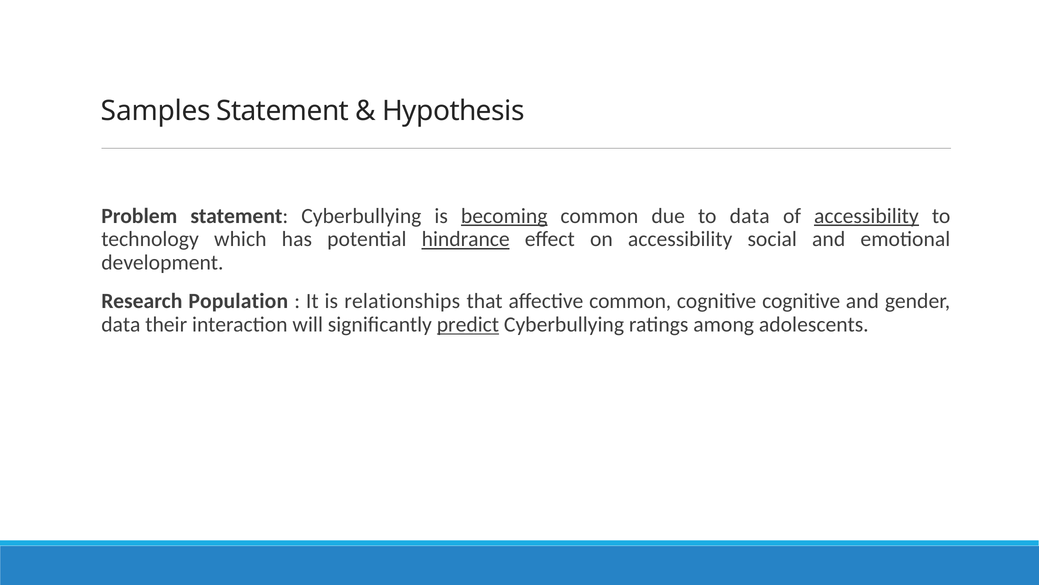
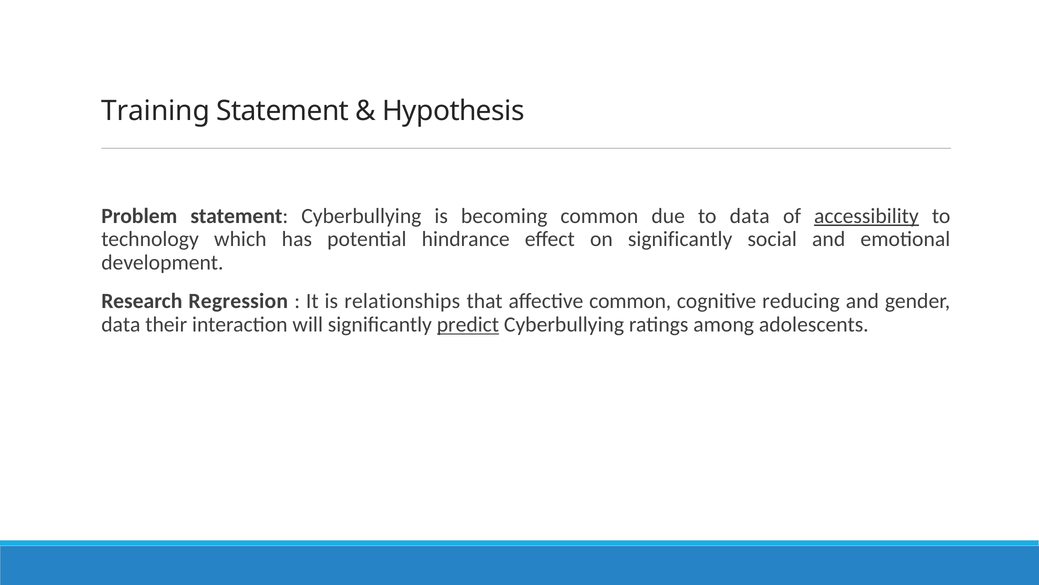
Samples: Samples -> Training (156, 111)
becoming underline: present -> none (504, 216)
hindrance underline: present -> none (466, 239)
on accessibility: accessibility -> significantly (680, 239)
Population: Population -> Regression (238, 301)
cognitive cognitive: cognitive -> reducing (801, 301)
